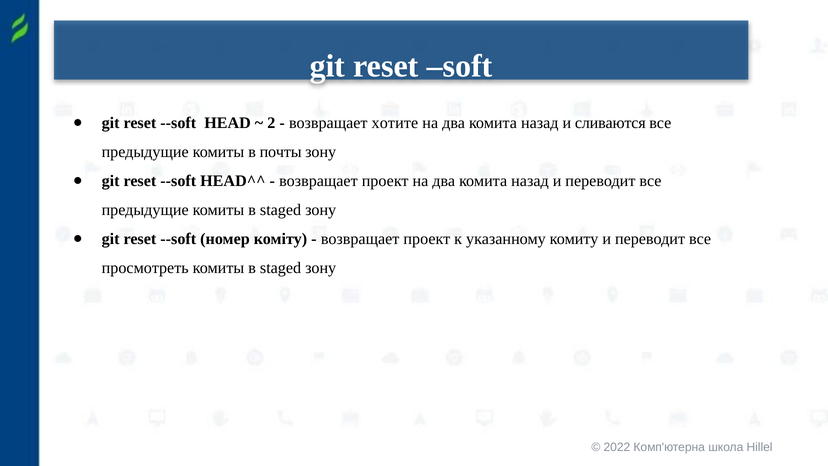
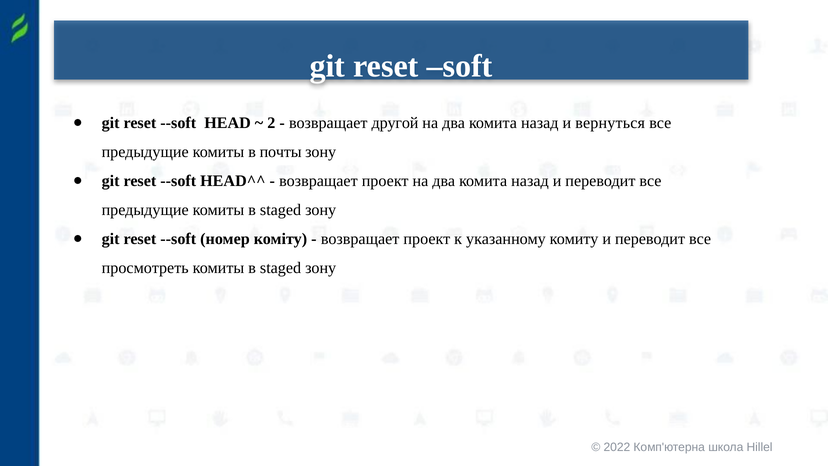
хотите: хотите -> другой (395, 123)
сливаются: сливаются -> вернуться (610, 123)
